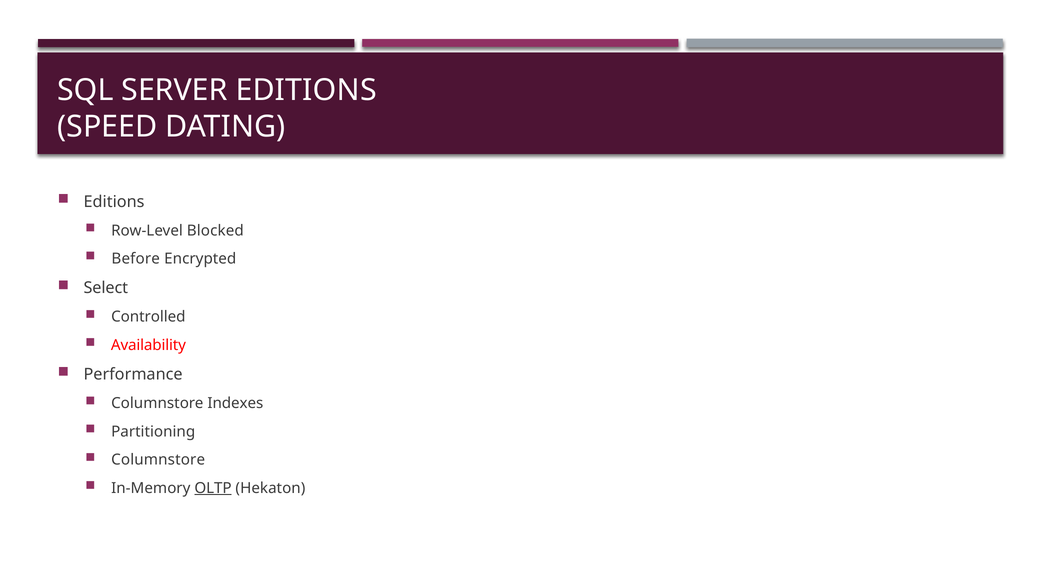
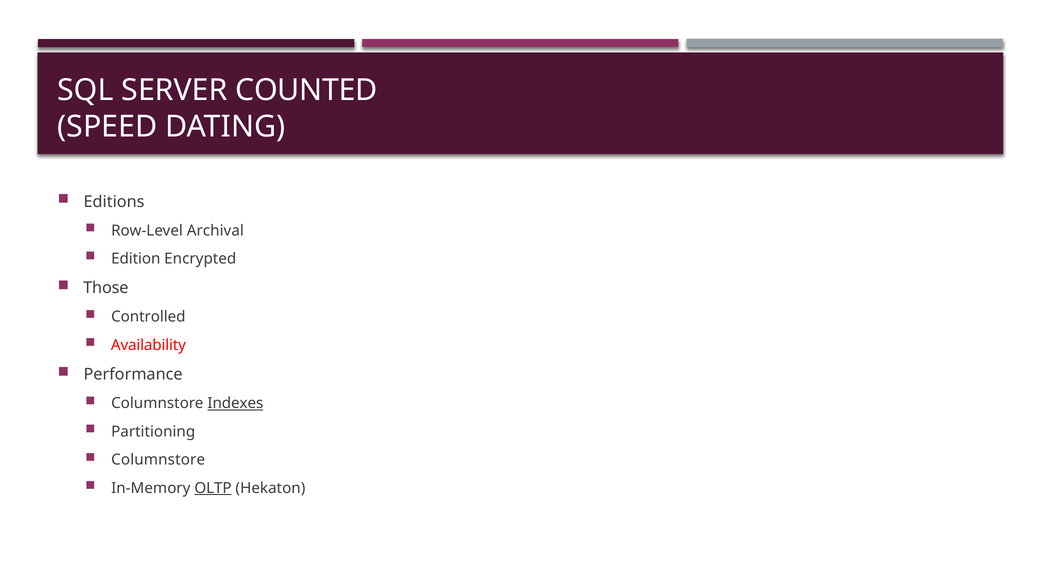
SERVER EDITIONS: EDITIONS -> COUNTED (306, 90)
Blocked: Blocked -> Archival (215, 230)
Before: Before -> Edition (136, 259)
Select: Select -> Those (106, 288)
Indexes underline: none -> present (235, 403)
